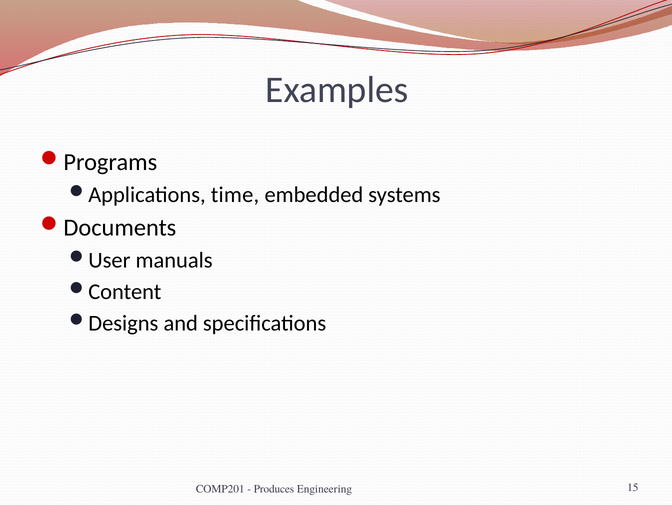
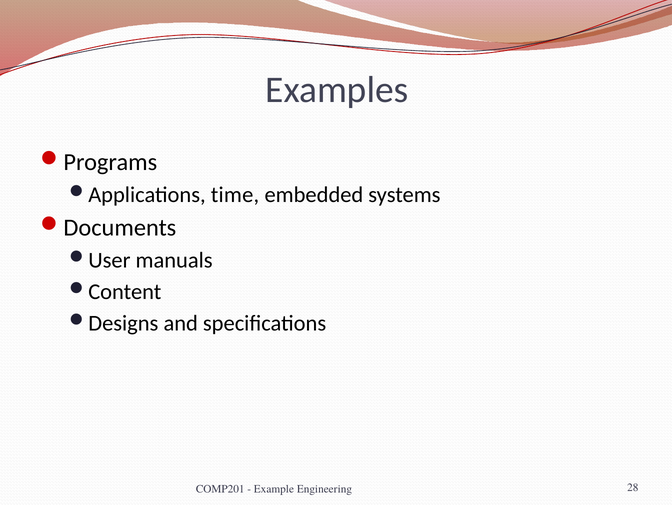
Produces: Produces -> Example (274, 488)
15: 15 -> 28 (633, 487)
